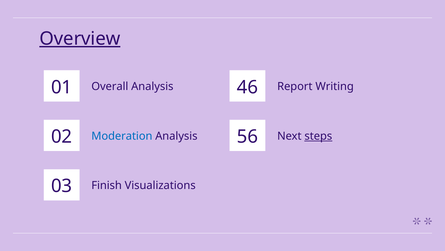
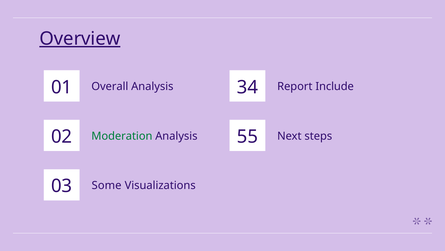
46: 46 -> 34 (247, 87)
Writing: Writing -> Include (335, 86)
56: 56 -> 55 (247, 136)
Moderation colour: blue -> green (122, 136)
steps underline: present -> none (318, 136)
Finish: Finish -> Some (107, 185)
